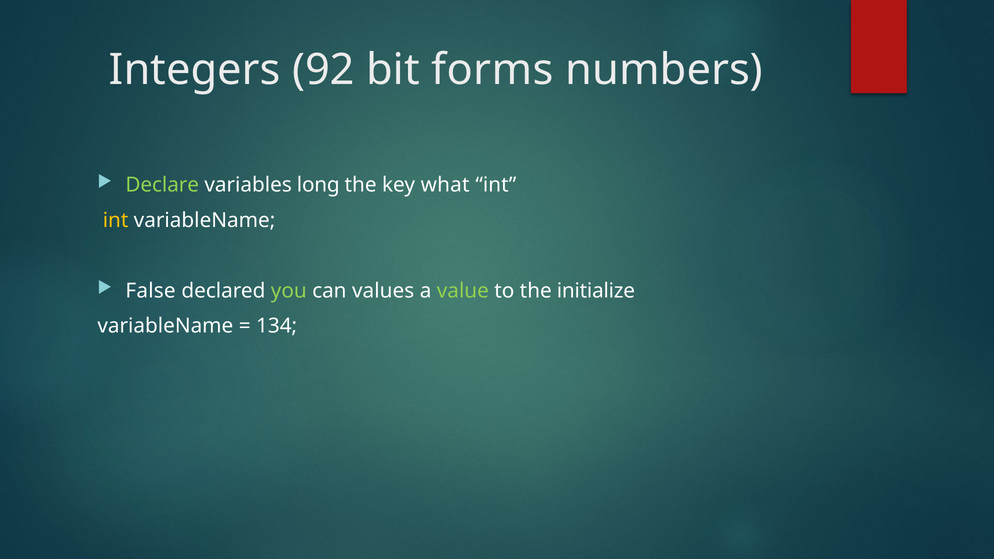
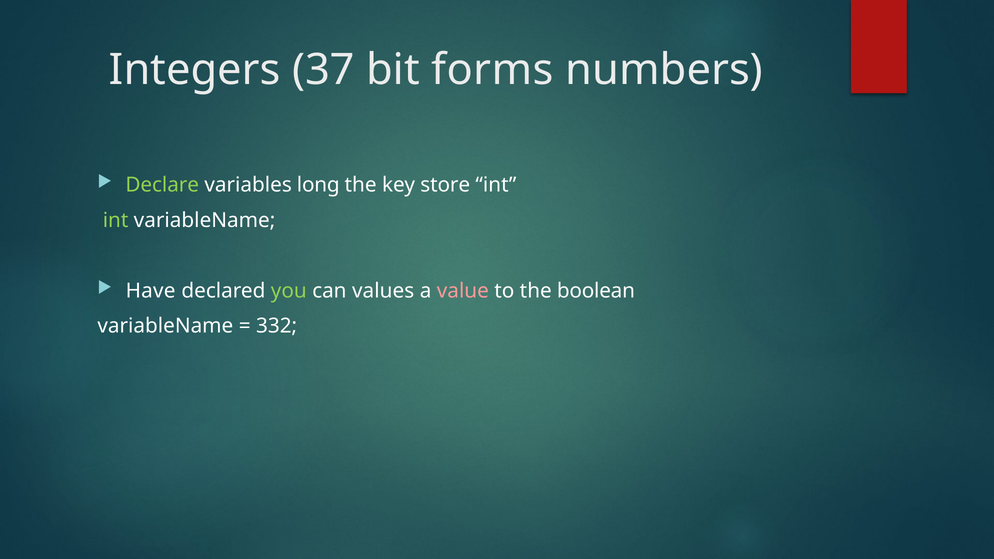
92: 92 -> 37 (323, 70)
what: what -> store (445, 185)
int colour: yellow -> light green (116, 220)
False: False -> Have (151, 291)
value colour: light green -> pink (463, 291)
initialize: initialize -> boolean (596, 291)
134: 134 -> 332 (277, 326)
